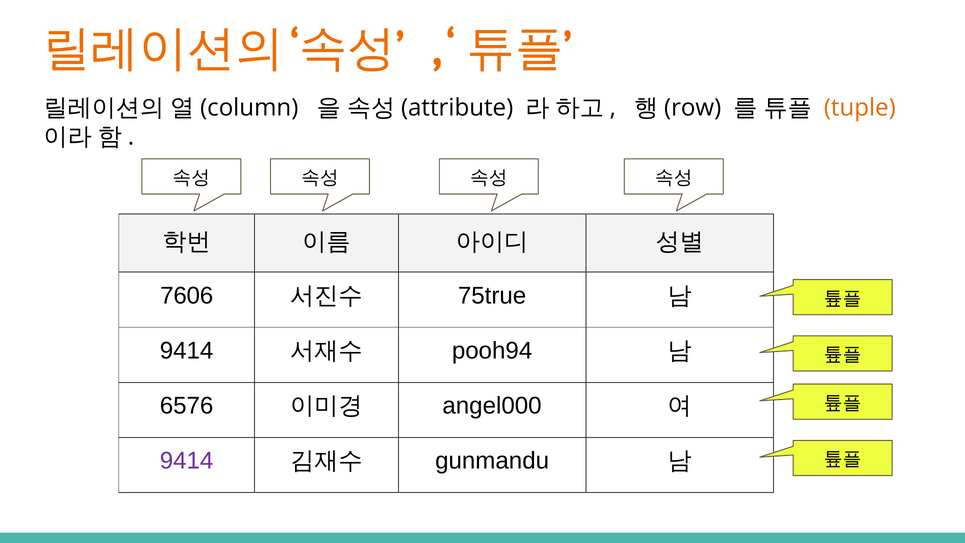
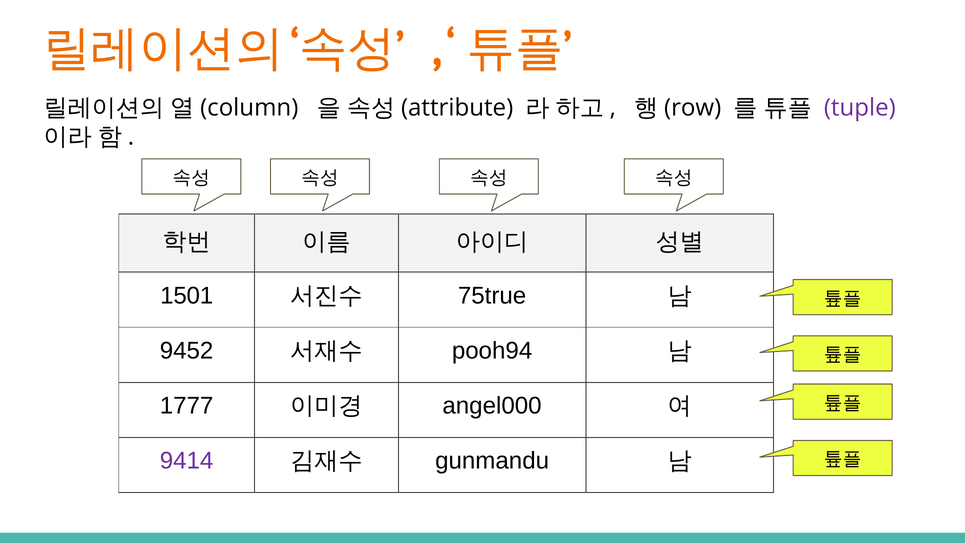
tuple colour: orange -> purple (860, 108)
7606: 7606 -> 1501 (187, 296)
9414: 9414 -> 9452 (187, 351)
6576: 6576 -> 1777 (187, 406)
